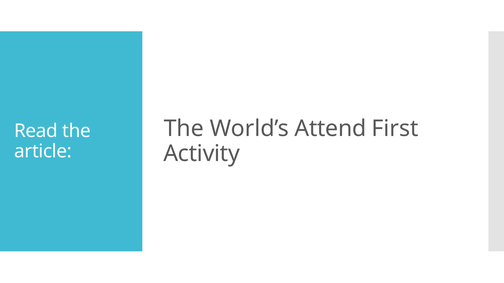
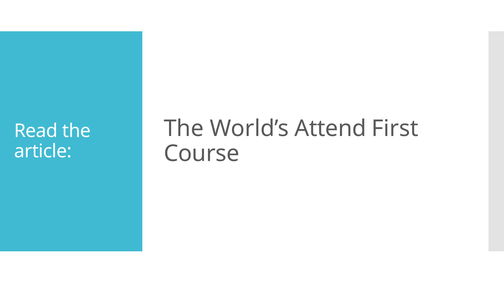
Activity: Activity -> Course (202, 154)
